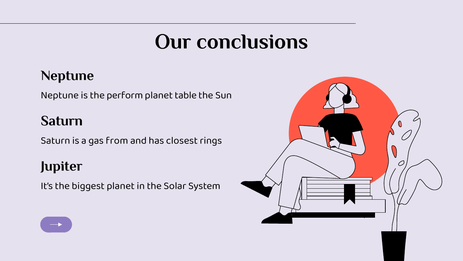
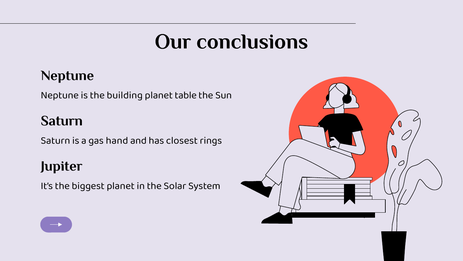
perform: perform -> building (125, 95)
from: from -> hand (117, 140)
